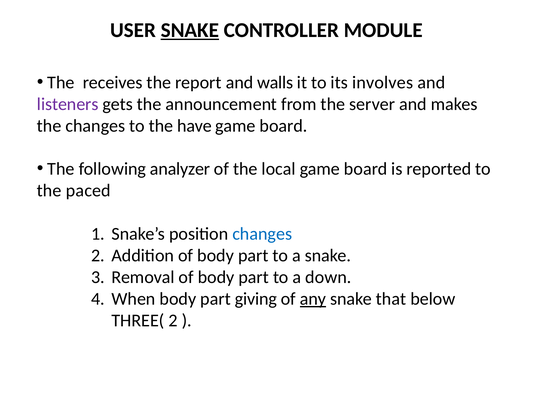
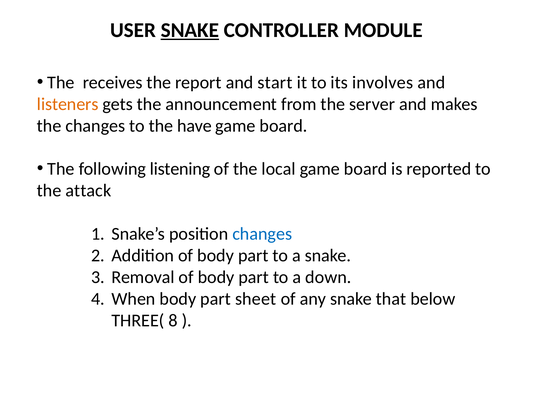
walls: walls -> start (275, 83)
listeners colour: purple -> orange (68, 104)
analyzer: analyzer -> listening (180, 169)
paced: paced -> attack (88, 191)
giving: giving -> sheet (256, 299)
any underline: present -> none (313, 299)
THREE( 2: 2 -> 8 (173, 321)
